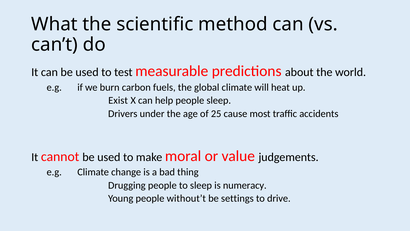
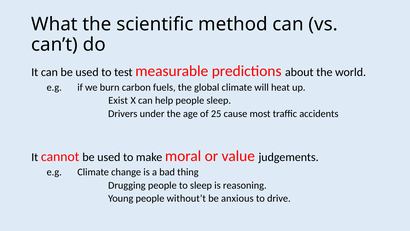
numeracy: numeracy -> reasoning (245, 185)
settings: settings -> anxious (237, 198)
